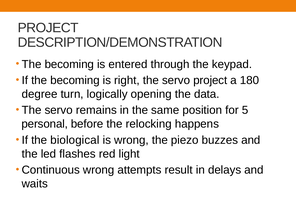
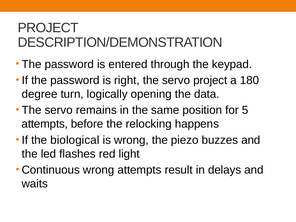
becoming: becoming -> password (69, 64)
If the becoming: becoming -> password (75, 80)
personal: personal -> attempts (45, 124)
